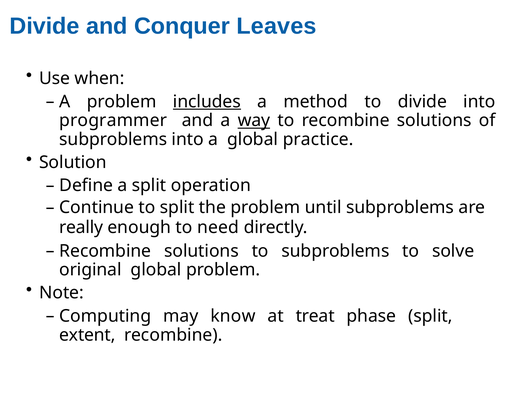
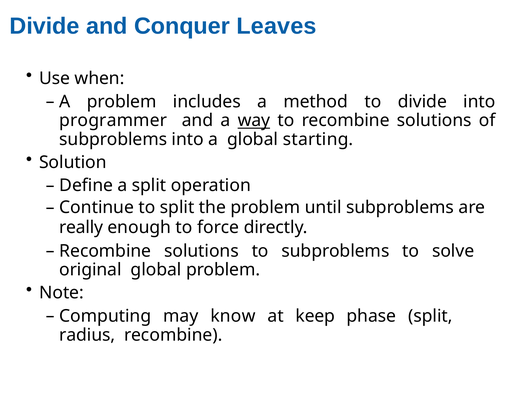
includes underline: present -> none (207, 102)
practice: practice -> starting (318, 140)
need: need -> force (218, 228)
treat: treat -> keep (315, 316)
extent: extent -> radius (87, 335)
